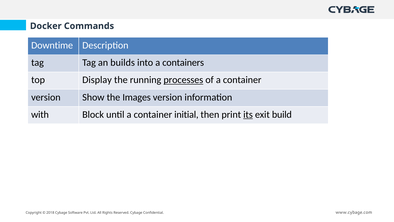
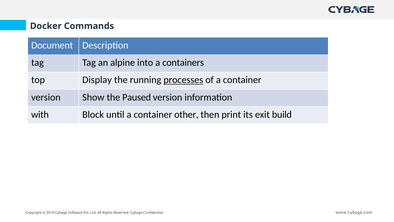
Downtime: Downtime -> Document (52, 45)
builds: builds -> alpine (123, 63)
Images: Images -> Paused (137, 97)
initial: initial -> other (186, 114)
its underline: present -> none (248, 114)
